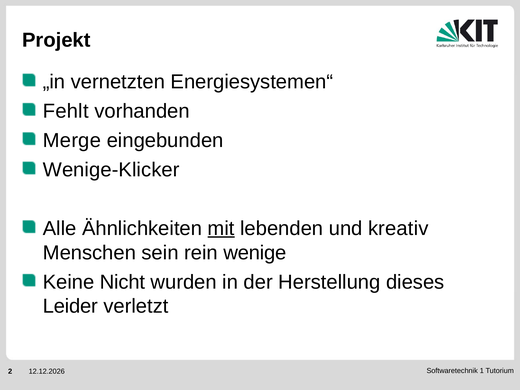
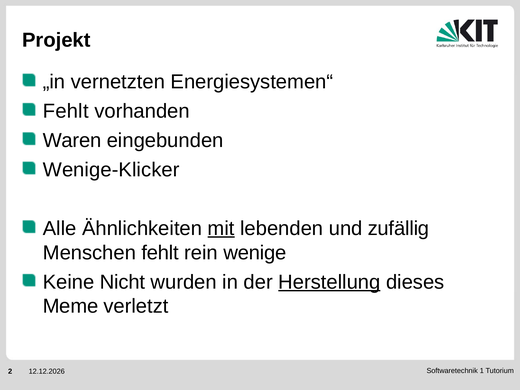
Merge: Merge -> Waren (72, 140)
kreativ: kreativ -> zufällig (398, 228)
Menschen sein: sein -> fehlt (160, 253)
Herstellung underline: none -> present (329, 282)
Leider: Leider -> Meme (70, 306)
